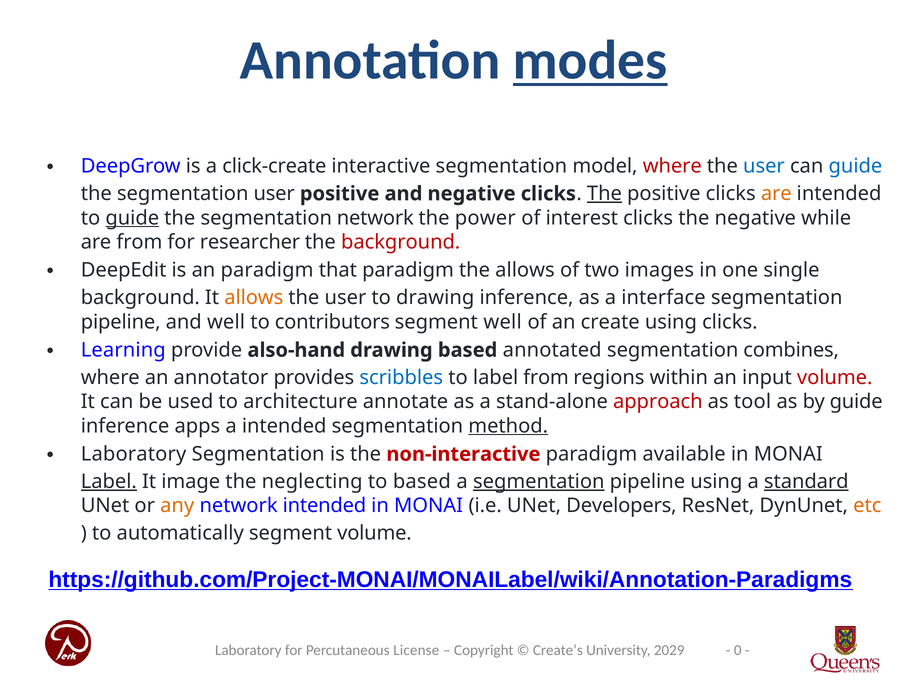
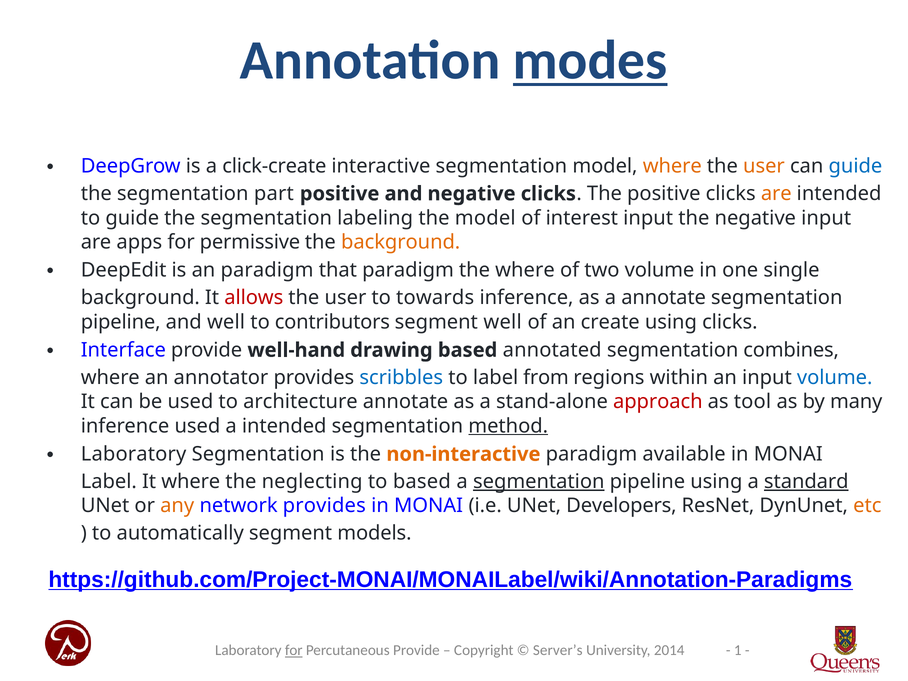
where colour: red -> orange (672, 166)
user colour: blue -> orange (764, 166)
segmentation user: user -> part (274, 194)
The underline: present -> none (604, 194)
guide underline: present -> none (132, 218)
segmentation network: network -> labeling (375, 218)
the power: power -> model (485, 218)
interest clicks: clicks -> input (648, 218)
negative while: while -> input (826, 218)
are from: from -> apps (139, 242)
researcher: researcher -> permissive (250, 242)
background colour: red -> orange (401, 242)
the allows: allows -> where (525, 270)
two images: images -> volume (660, 270)
allows colour: orange -> red (254, 298)
to drawing: drawing -> towards (435, 298)
a interface: interface -> annotate (664, 298)
Learning: Learning -> Interface (123, 350)
also-hand: also-hand -> well-hand (296, 350)
volume colour: red -> blue (835, 378)
by guide: guide -> many (856, 402)
inference apps: apps -> used (197, 426)
non-interactive colour: red -> orange (463, 454)
Label underline: present -> none (109, 482)
It image: image -> where (191, 482)
network intended: intended -> provides (324, 506)
segment volume: volume -> models (374, 533)
0: 0 -> 1 (738, 650)
for underline: none -> present (294, 650)
Percutaneous License: License -> Provide (416, 650)
Create’s: Create’s -> Server’s (558, 650)
2029: 2029 -> 2014 (669, 650)
